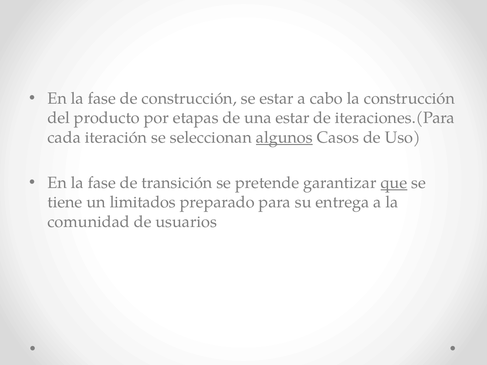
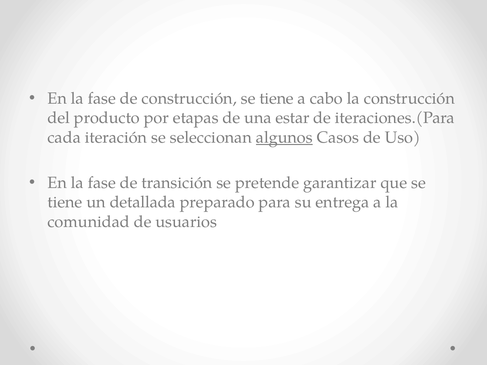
construcción se estar: estar -> tiene (277, 99)
que underline: present -> none (394, 183)
limitados: limitados -> detallada (143, 202)
